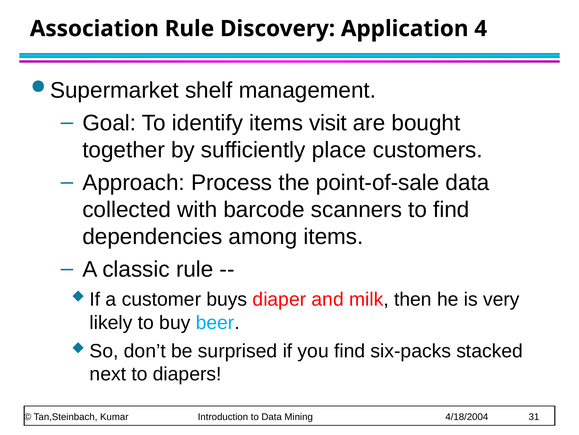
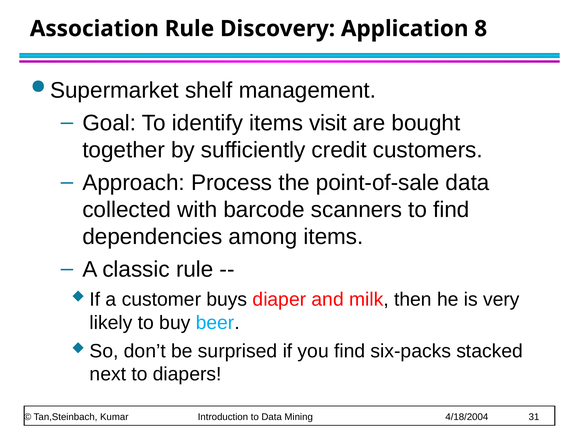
4: 4 -> 8 (481, 29)
place: place -> credit (339, 150)
